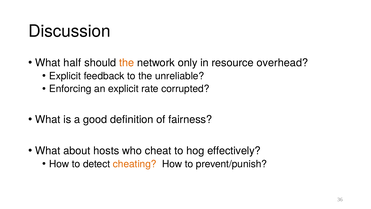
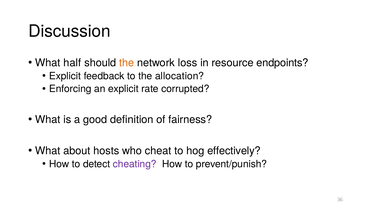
only: only -> loss (188, 63)
overhead: overhead -> endpoints (282, 63)
unreliable: unreliable -> allocation (180, 76)
cheating colour: orange -> purple (135, 164)
